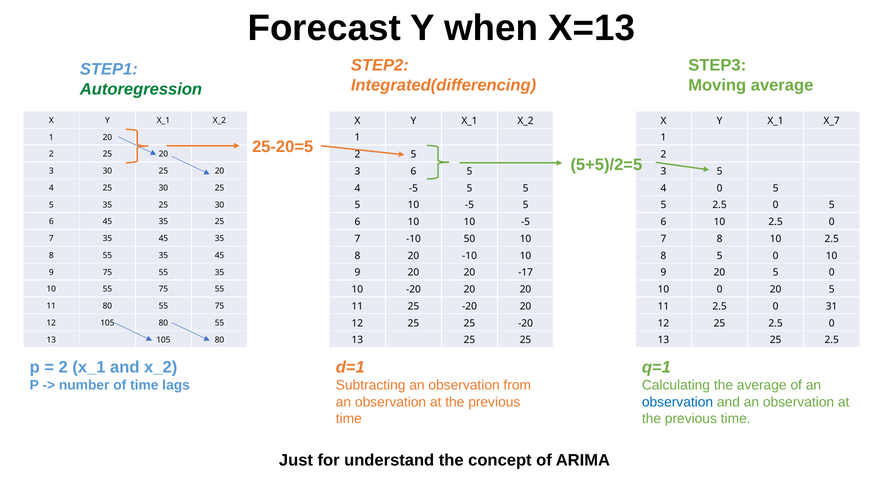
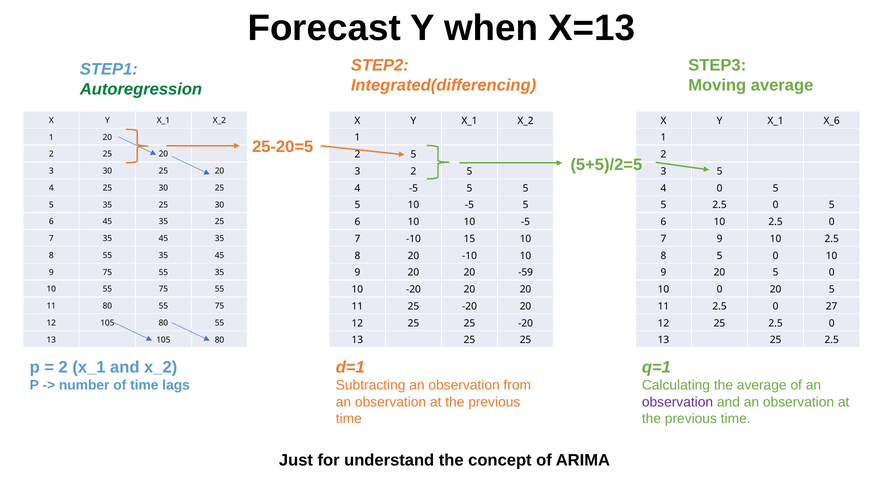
X_7: X_7 -> X_6 (832, 121)
3 6: 6 -> 2 (413, 171)
50: 50 -> 15 (469, 239)
7 8: 8 -> 9 (720, 239)
-17: -17 -> -59 (526, 272)
31: 31 -> 27 (832, 306)
observation colour: blue -> purple (678, 402)
